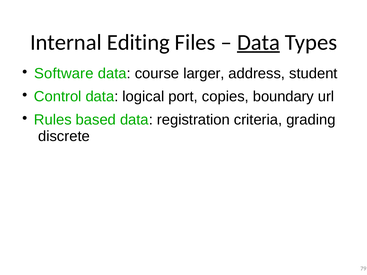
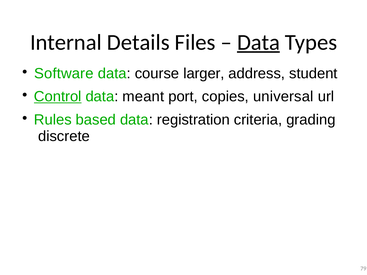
Editing: Editing -> Details (138, 42)
Control underline: none -> present (58, 97)
logical: logical -> meant (143, 97)
boundary: boundary -> universal (283, 97)
